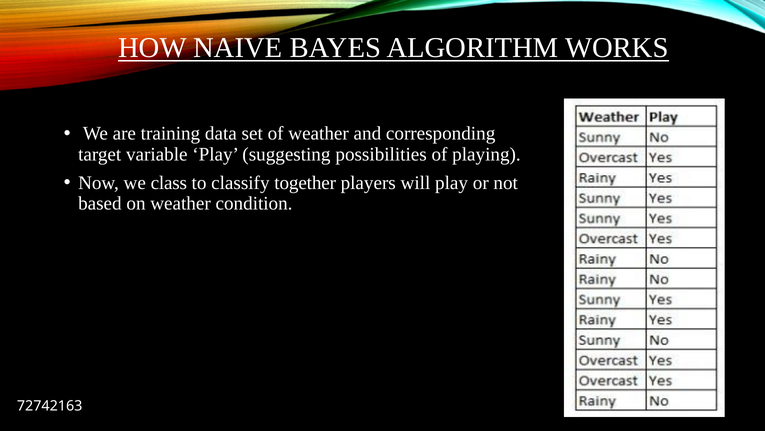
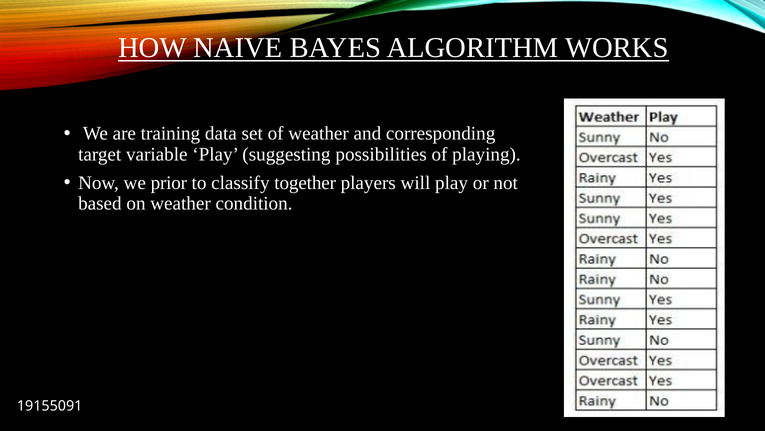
class: class -> prior (169, 183)
72742163: 72742163 -> 19155091 (50, 405)
